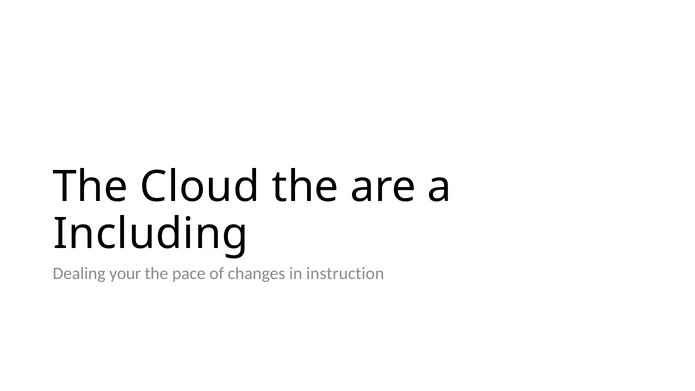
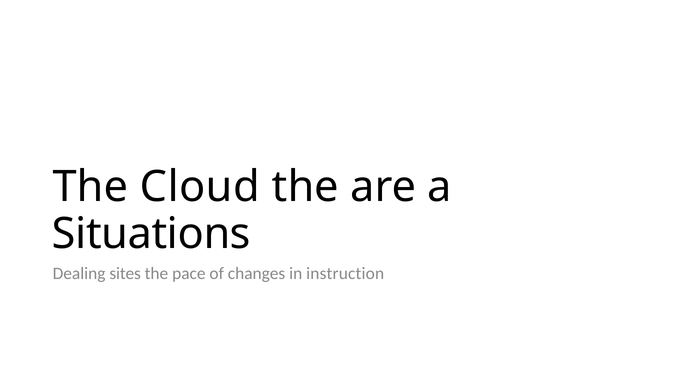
Including: Including -> Situations (151, 234)
your: your -> sites (125, 274)
